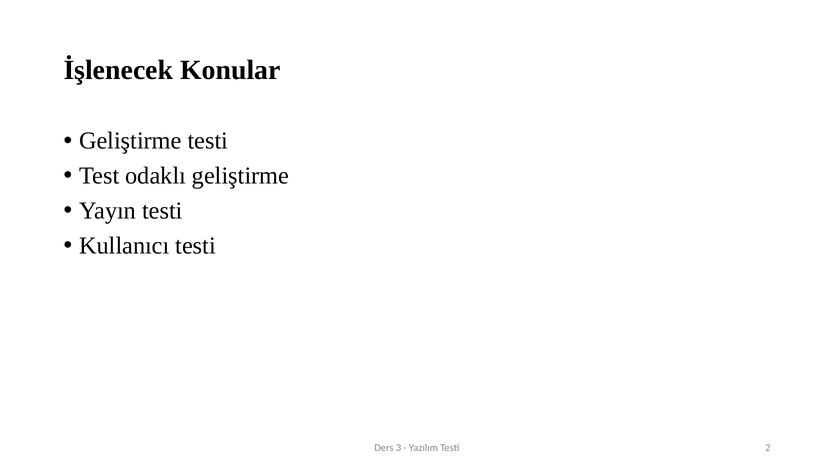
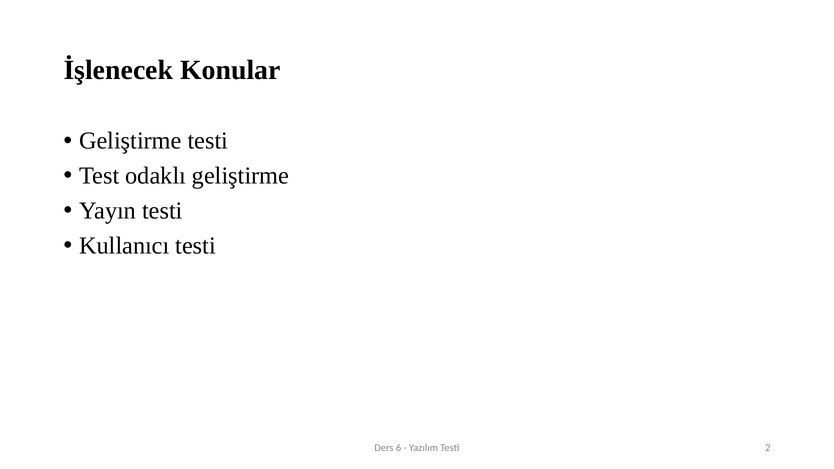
3: 3 -> 6 (399, 448)
